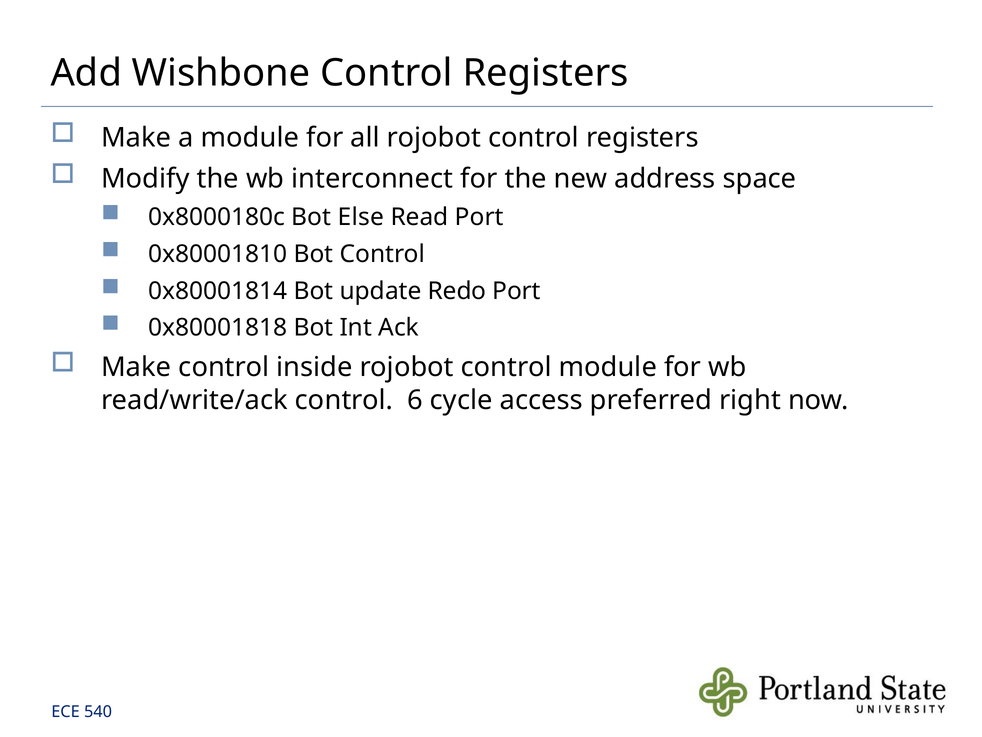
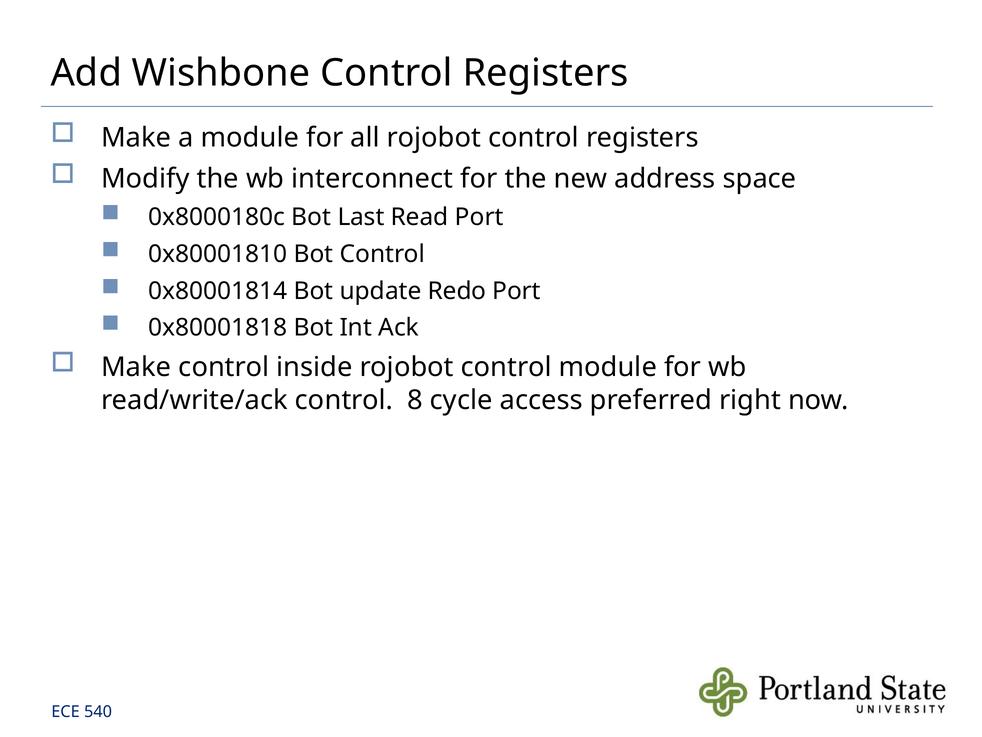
Else: Else -> Last (361, 217)
6: 6 -> 8 (415, 400)
